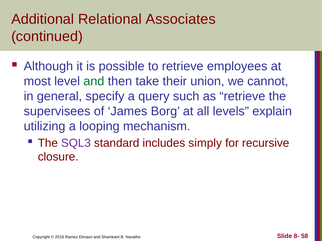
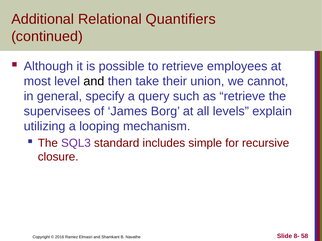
Associates: Associates -> Quantifiers (181, 19)
and colour: green -> black (94, 81)
simply: simply -> simple (205, 143)
